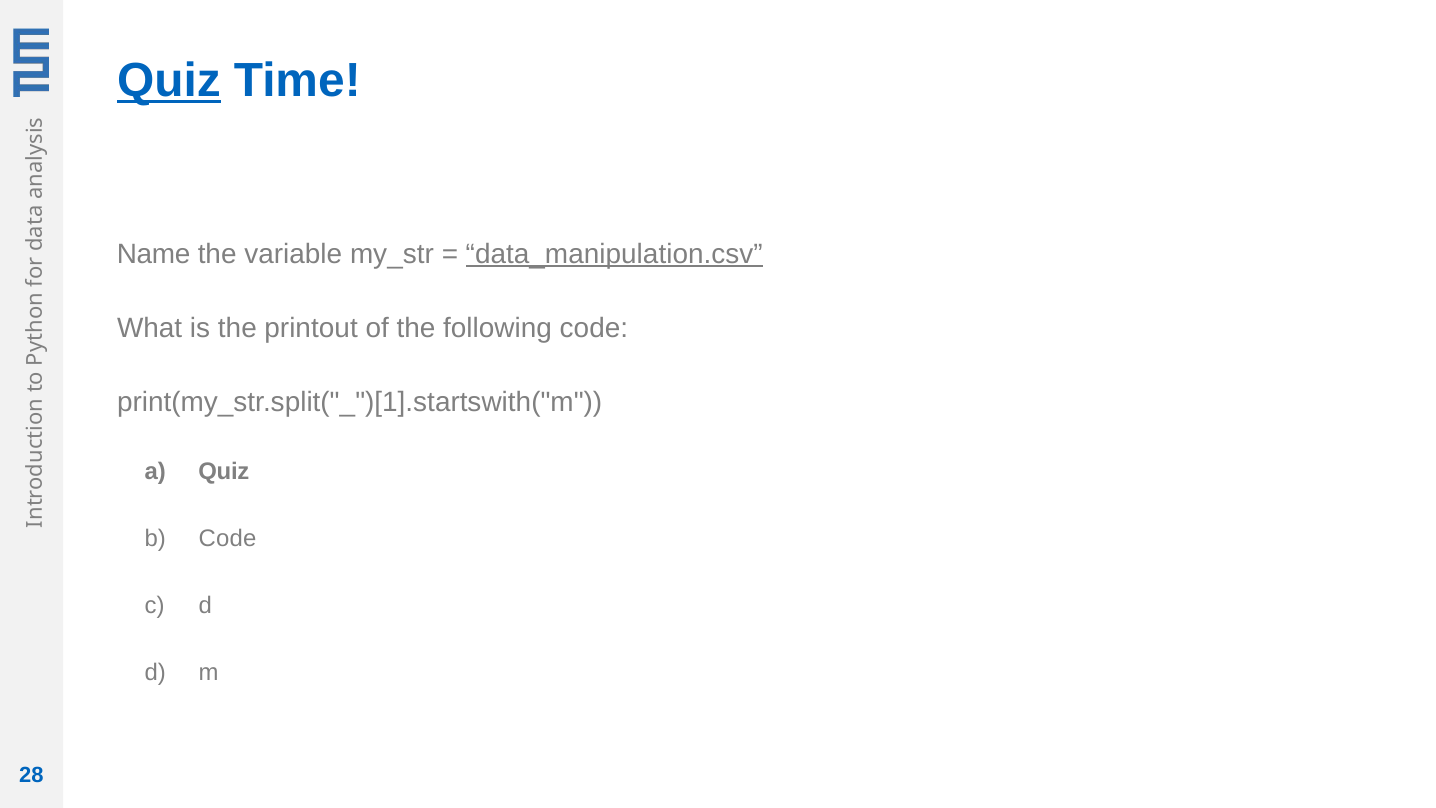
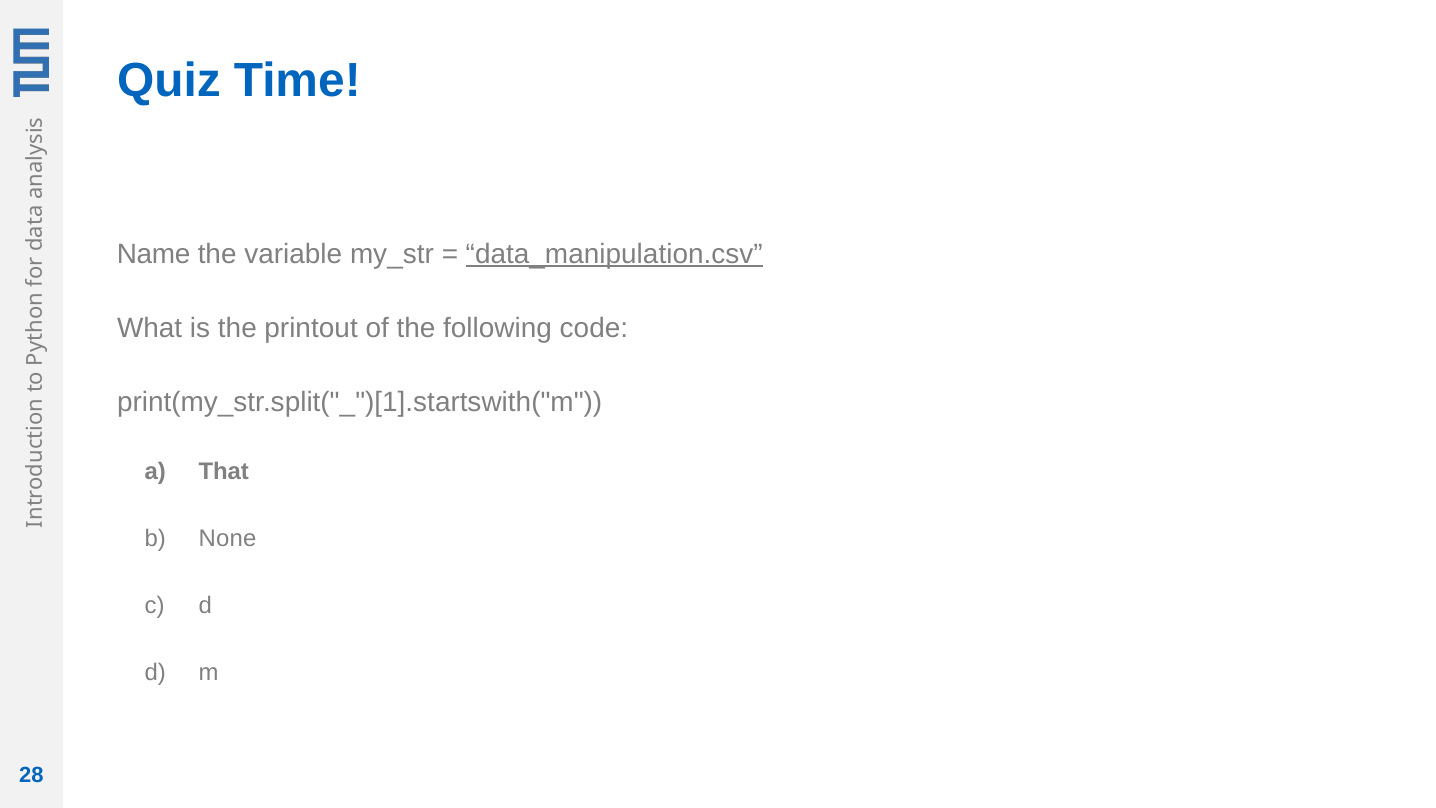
Quiz underline: present -> none (169, 81)
Quiz: Quiz -> That (224, 472)
Code: Code -> None (228, 539)
